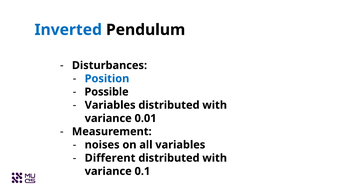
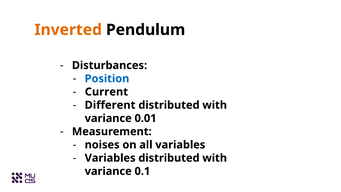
Inverted colour: blue -> orange (68, 30)
Possible: Possible -> Current (106, 92)
Variables: Variables -> Different (110, 105)
Different: Different -> Variables (110, 158)
